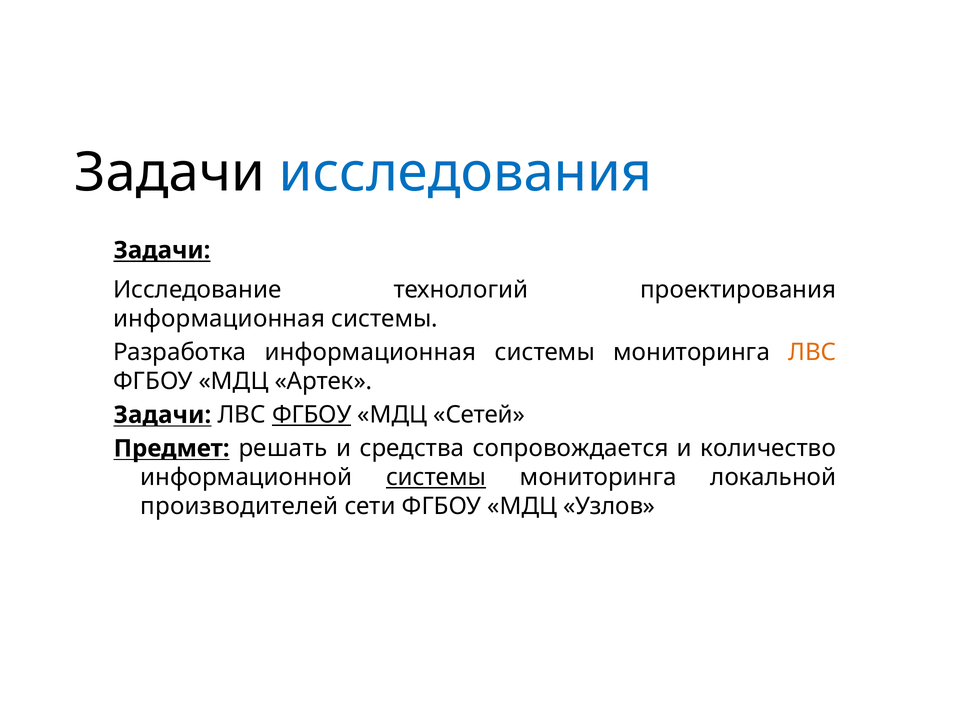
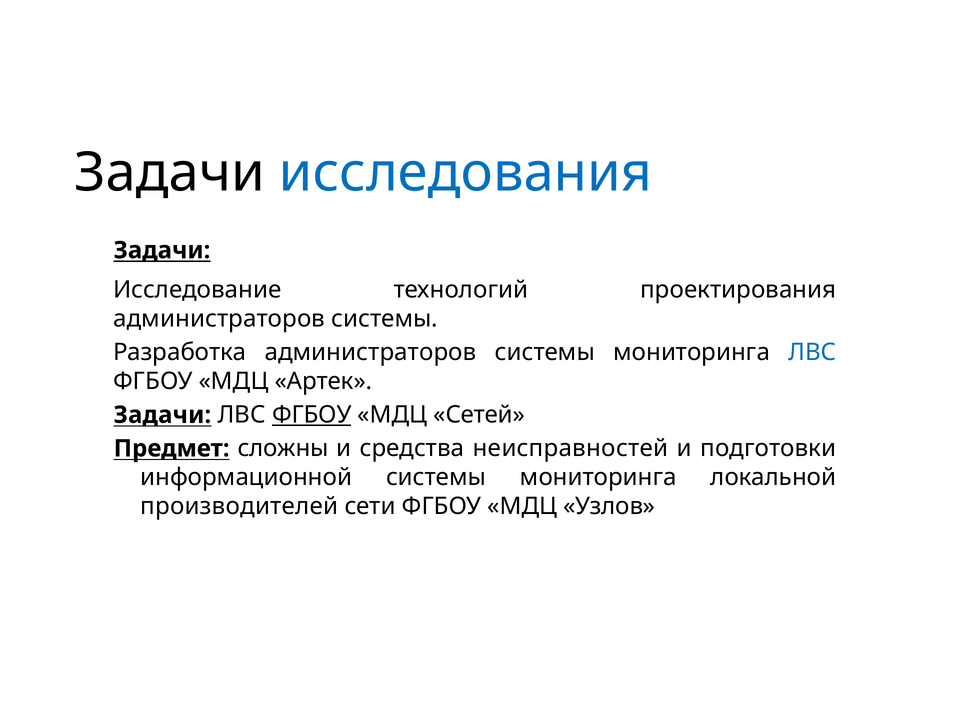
информационная: информационная -> администраторов (219, 319)
Разработка информационная: информационная -> администраторов (370, 353)
ЛВС colour: orange -> blue (812, 353)
решать: решать -> сложны (283, 449)
сопровождается: сопровождается -> неисправностей (571, 449)
количество: количество -> подготовки (768, 449)
системы underline: present -> none (436, 478)
